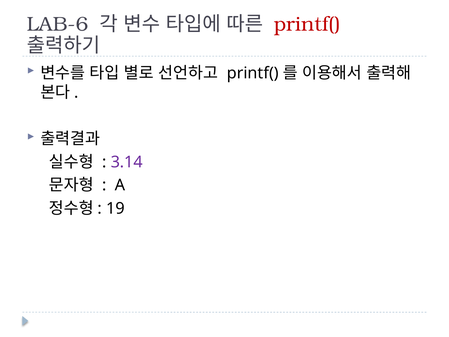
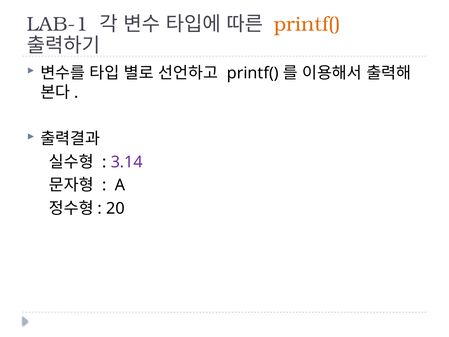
LAB-6: LAB-6 -> LAB-1 (58, 24)
printf( colour: red -> orange (307, 24)
19: 19 -> 20 (115, 208)
